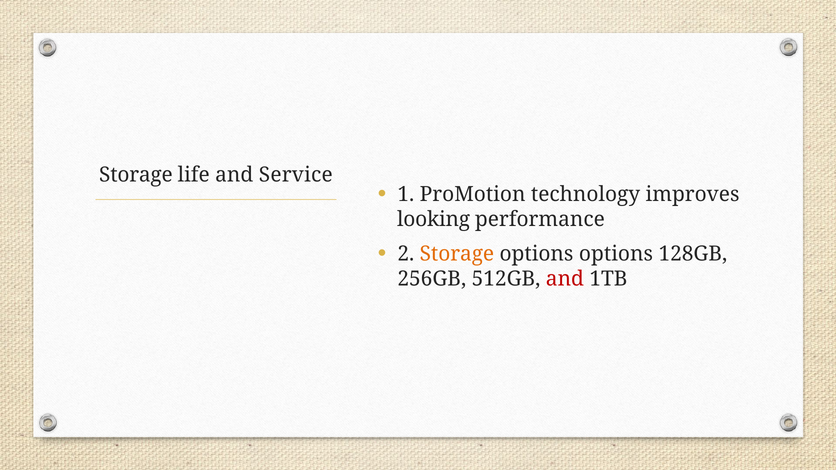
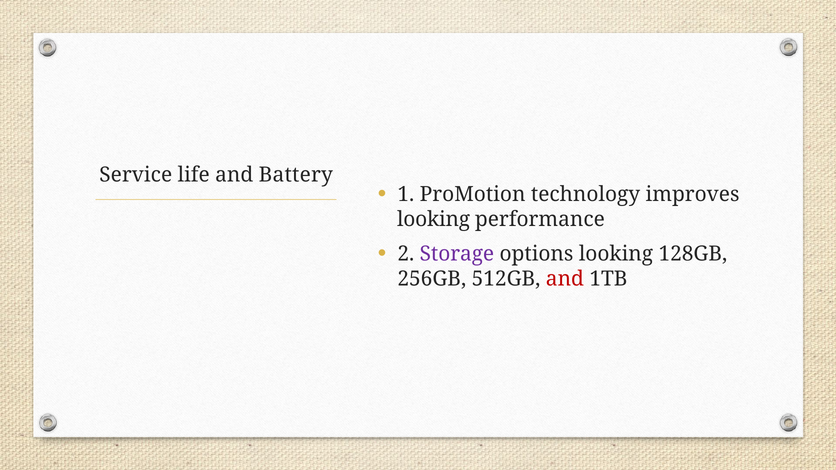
Storage: Storage -> Service (136, 175)
Service: Service -> Battery (296, 175)
Storage colour: orange -> purple (457, 254)
options options: options -> looking (616, 254)
